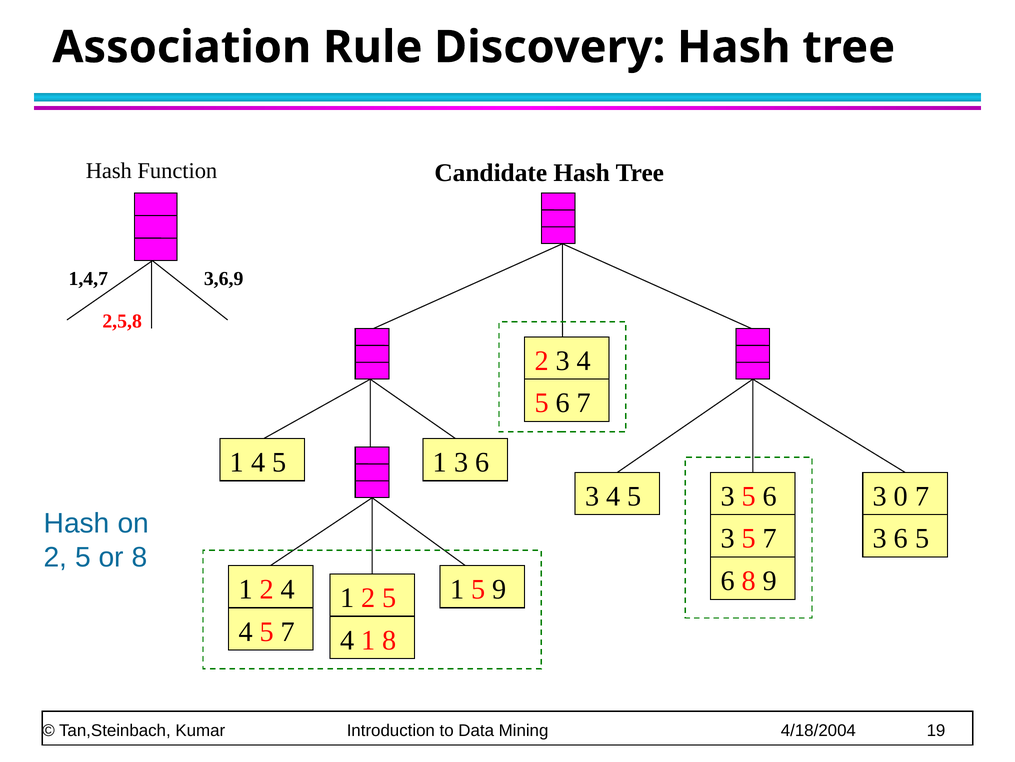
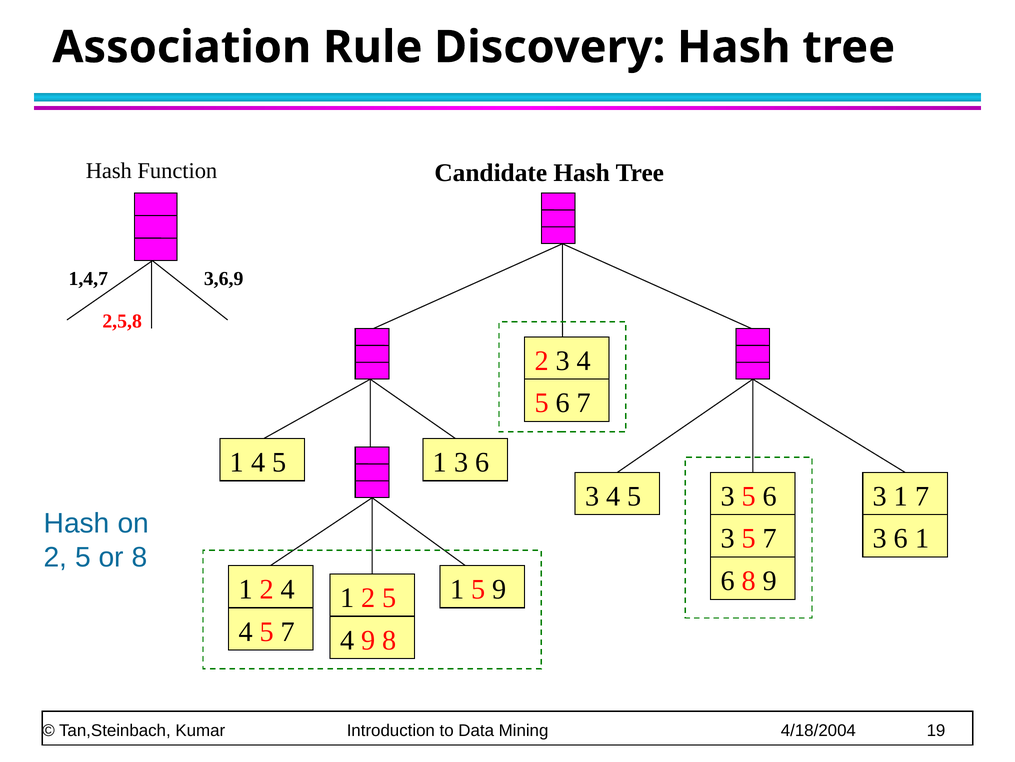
3 0: 0 -> 1 (901, 496)
6 5: 5 -> 1 (922, 538)
4 1: 1 -> 9 (368, 640)
